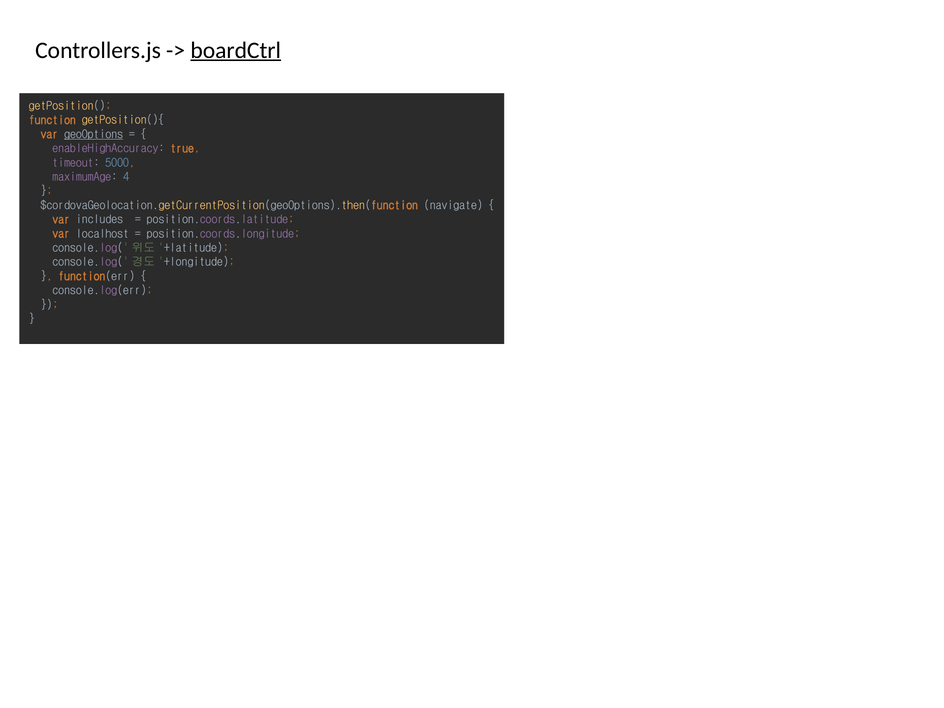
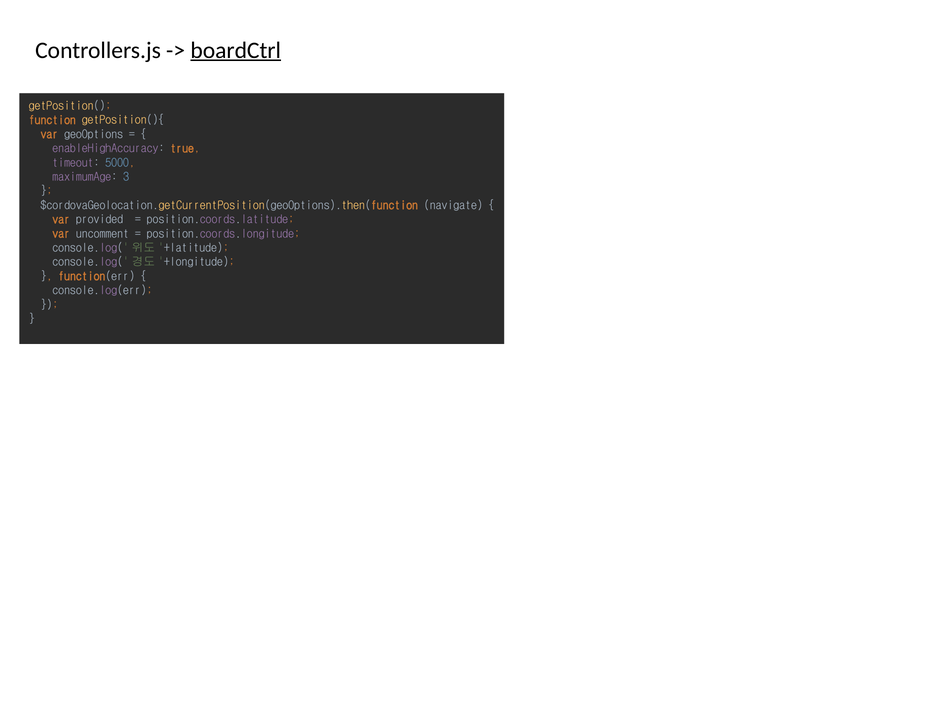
geoOptions underline: present -> none (94, 134)
4: 4 -> 3 (126, 177)
includes: includes -> provided (100, 219)
localhost: localhost -> uncomment (102, 234)
